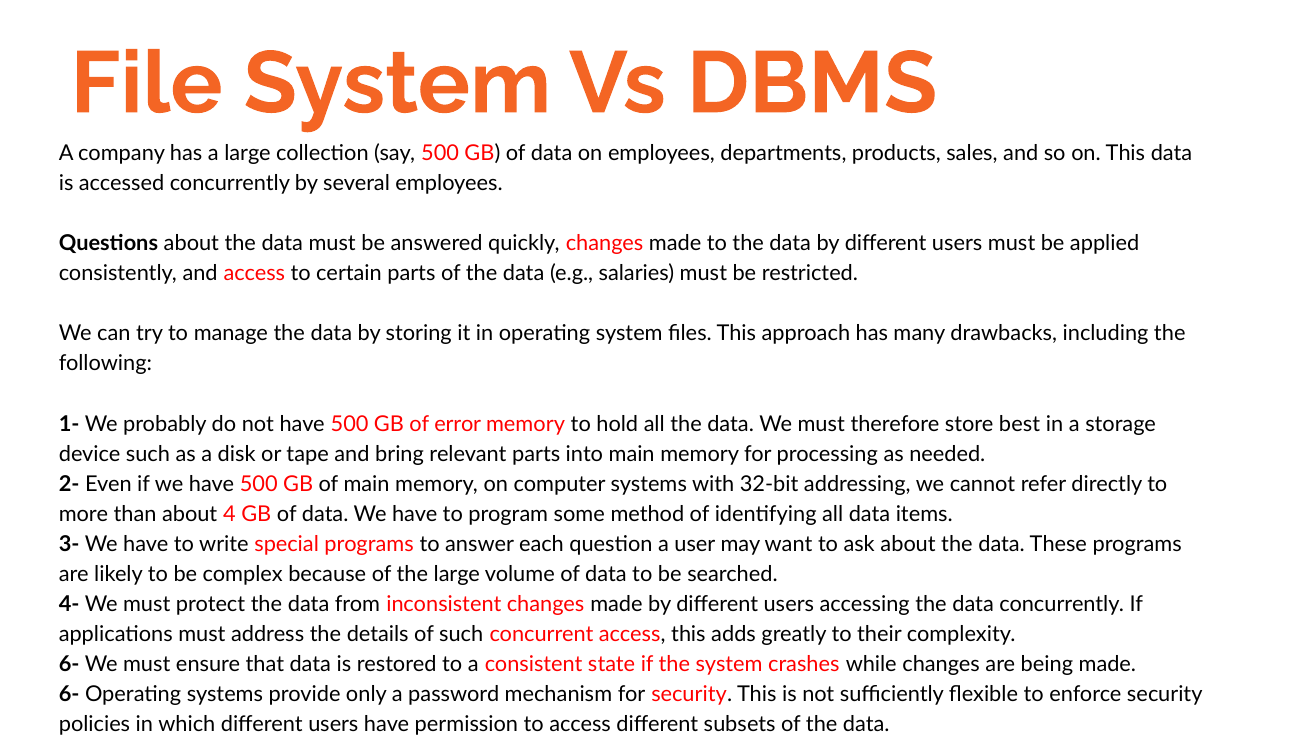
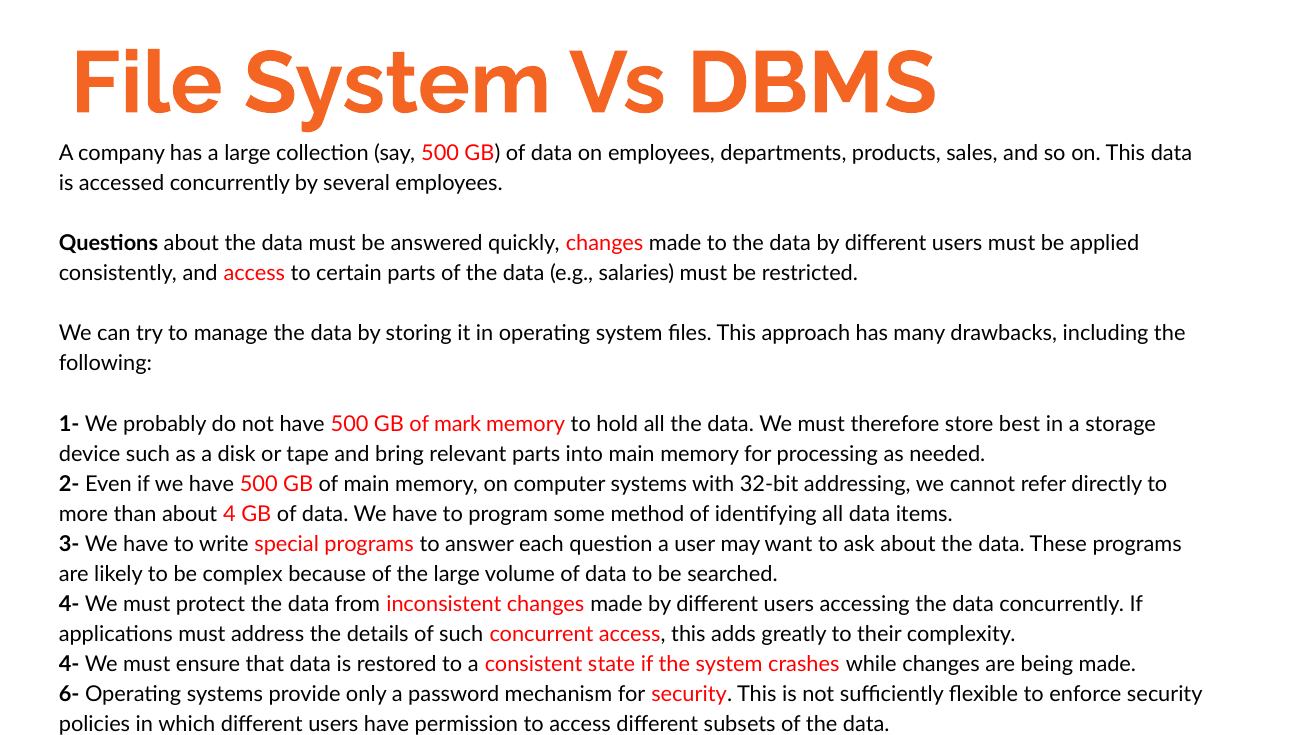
error: error -> mark (458, 424)
6-: 6- -> 4- (69, 665)
